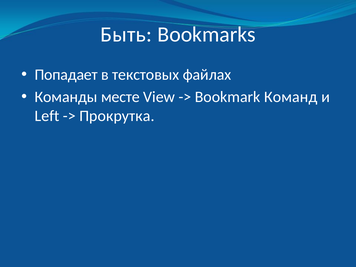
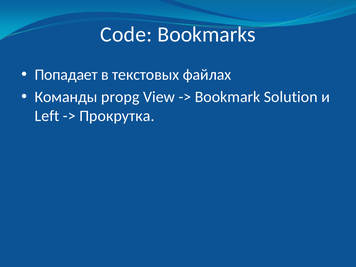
Быть: Быть -> Code (126, 34)
месте: месте -> propg (120, 97)
Команд: Команд -> Solution (291, 97)
